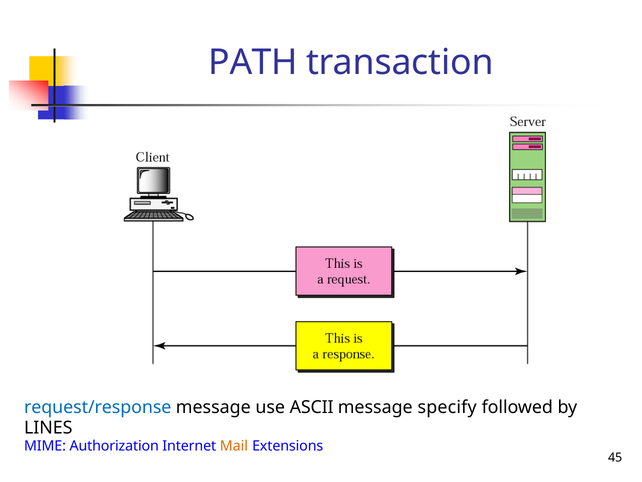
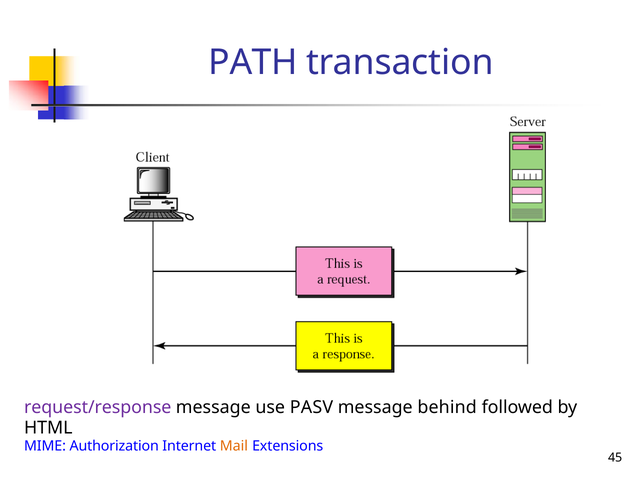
request/response colour: blue -> purple (98, 407)
ASCII: ASCII -> PASV (311, 407)
specify: specify -> behind (447, 407)
LINES: LINES -> HTML (48, 427)
